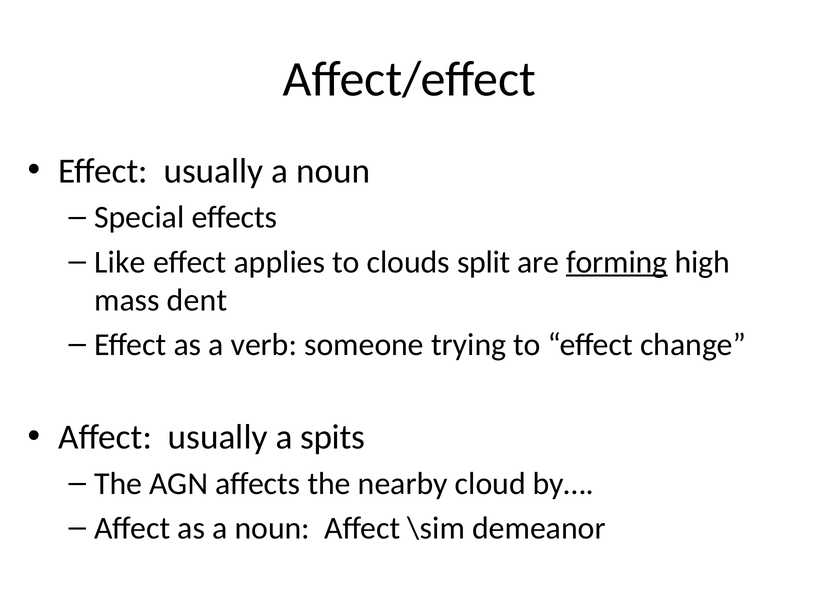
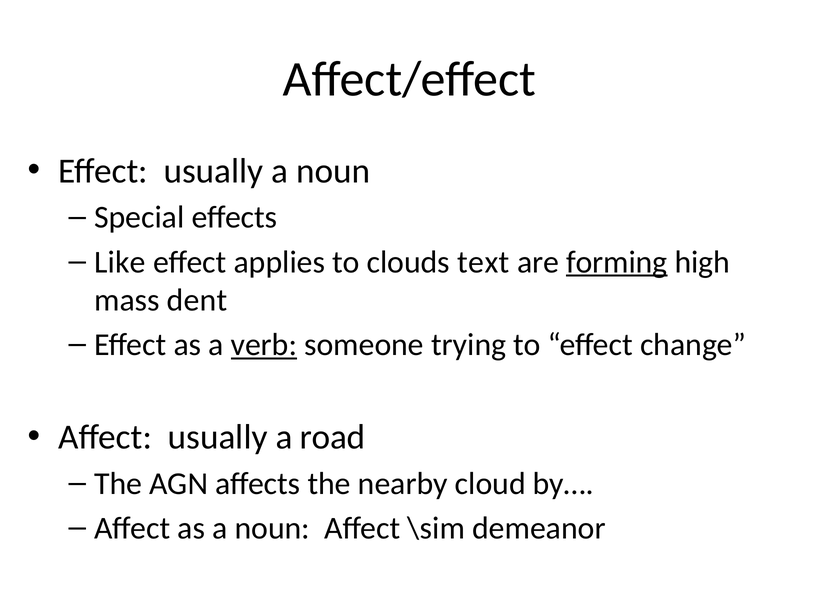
split: split -> text (483, 262)
verb underline: none -> present (264, 345)
spits: spits -> road (333, 437)
